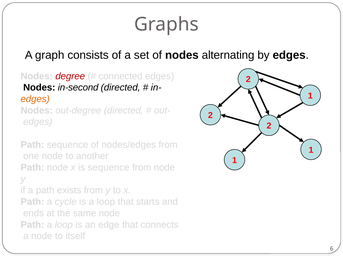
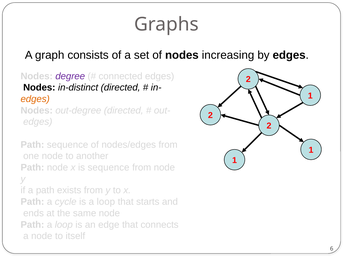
alternating: alternating -> increasing (228, 55)
degree colour: red -> purple (70, 76)
in-second: in-second -> in-distinct (78, 88)
